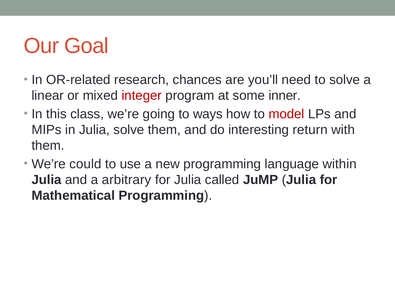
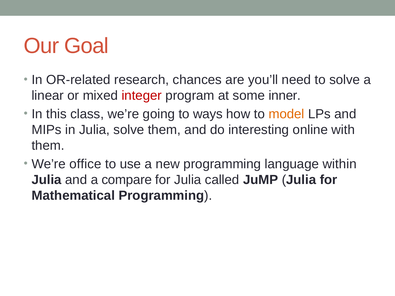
model colour: red -> orange (286, 114)
return: return -> online (310, 130)
could: could -> office (85, 164)
arbitrary: arbitrary -> compare (127, 180)
